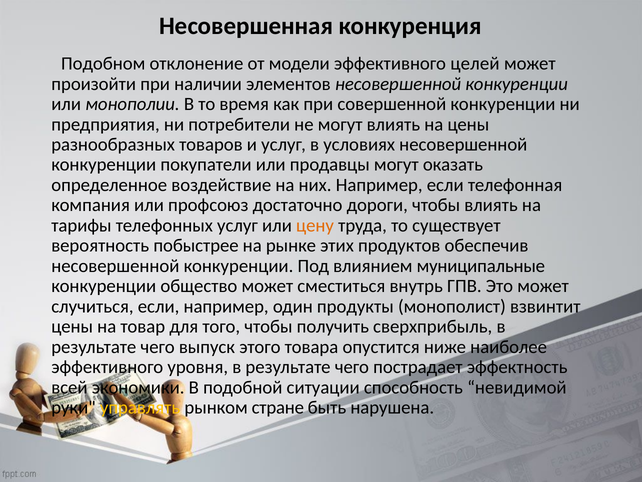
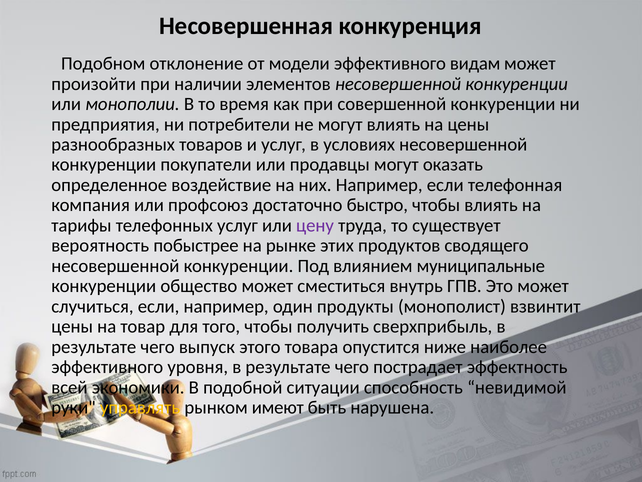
целей: целей -> видам (475, 64)
дороги: дороги -> быстро (377, 205)
цену colour: orange -> purple (315, 225)
обеспечив: обеспечив -> сводящего (487, 246)
стране: стране -> имеют (278, 407)
